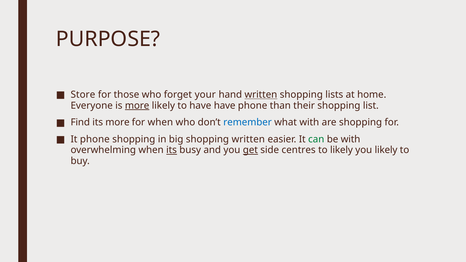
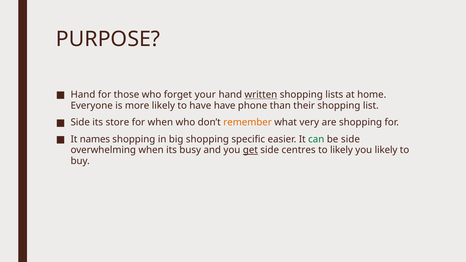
Store: Store -> Hand (83, 95)
more underline: present -> none (137, 106)
Find: Find -> Side (80, 122)
its more: more -> store (117, 122)
remember colour: blue -> orange (248, 122)
what with: with -> very (309, 122)
It phone: phone -> names (95, 139)
shopping written: written -> specific (248, 139)
be with: with -> side (350, 139)
its underline: present -> none (172, 150)
